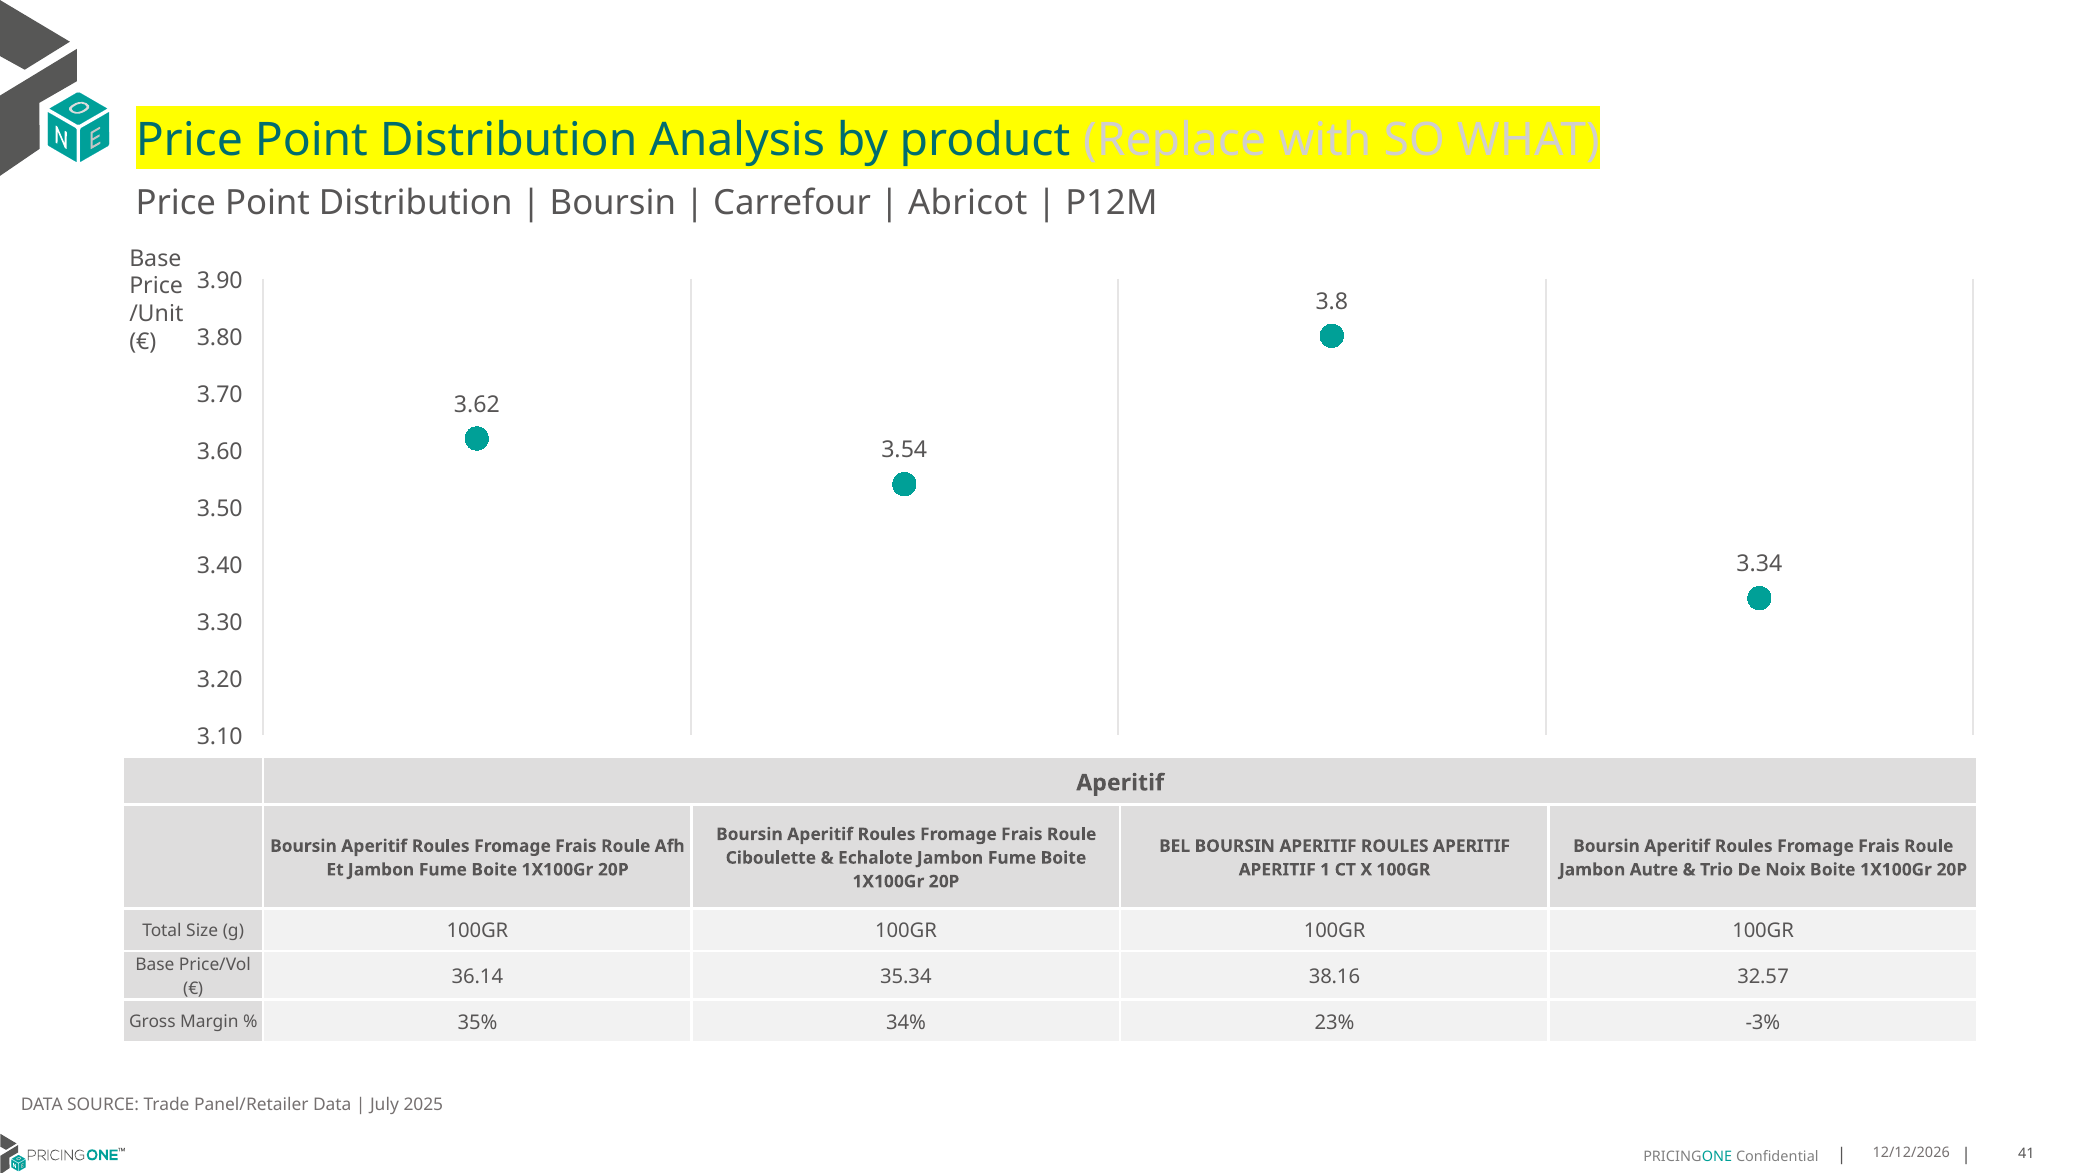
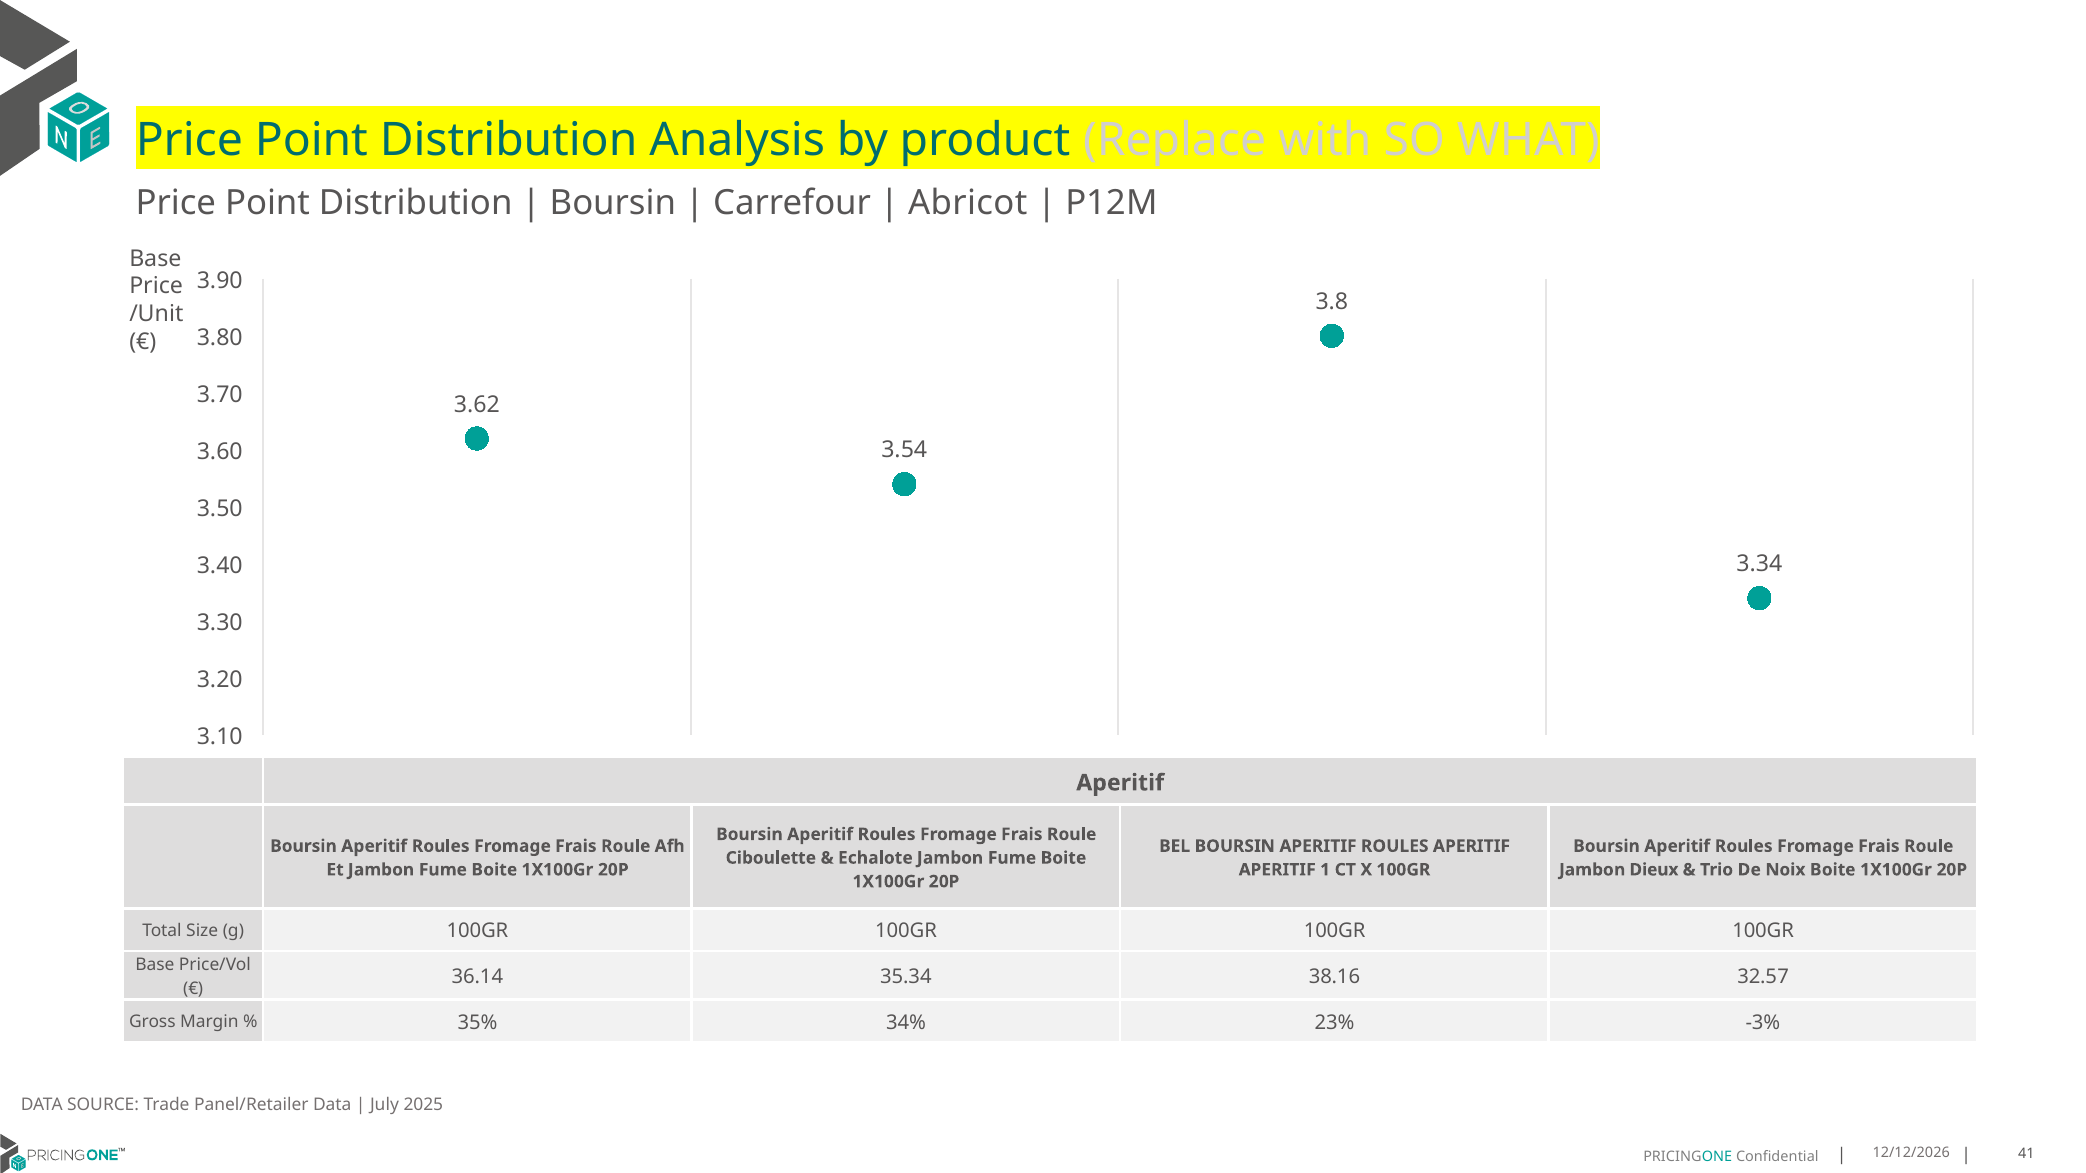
Autre: Autre -> Dieux (1654, 870)
